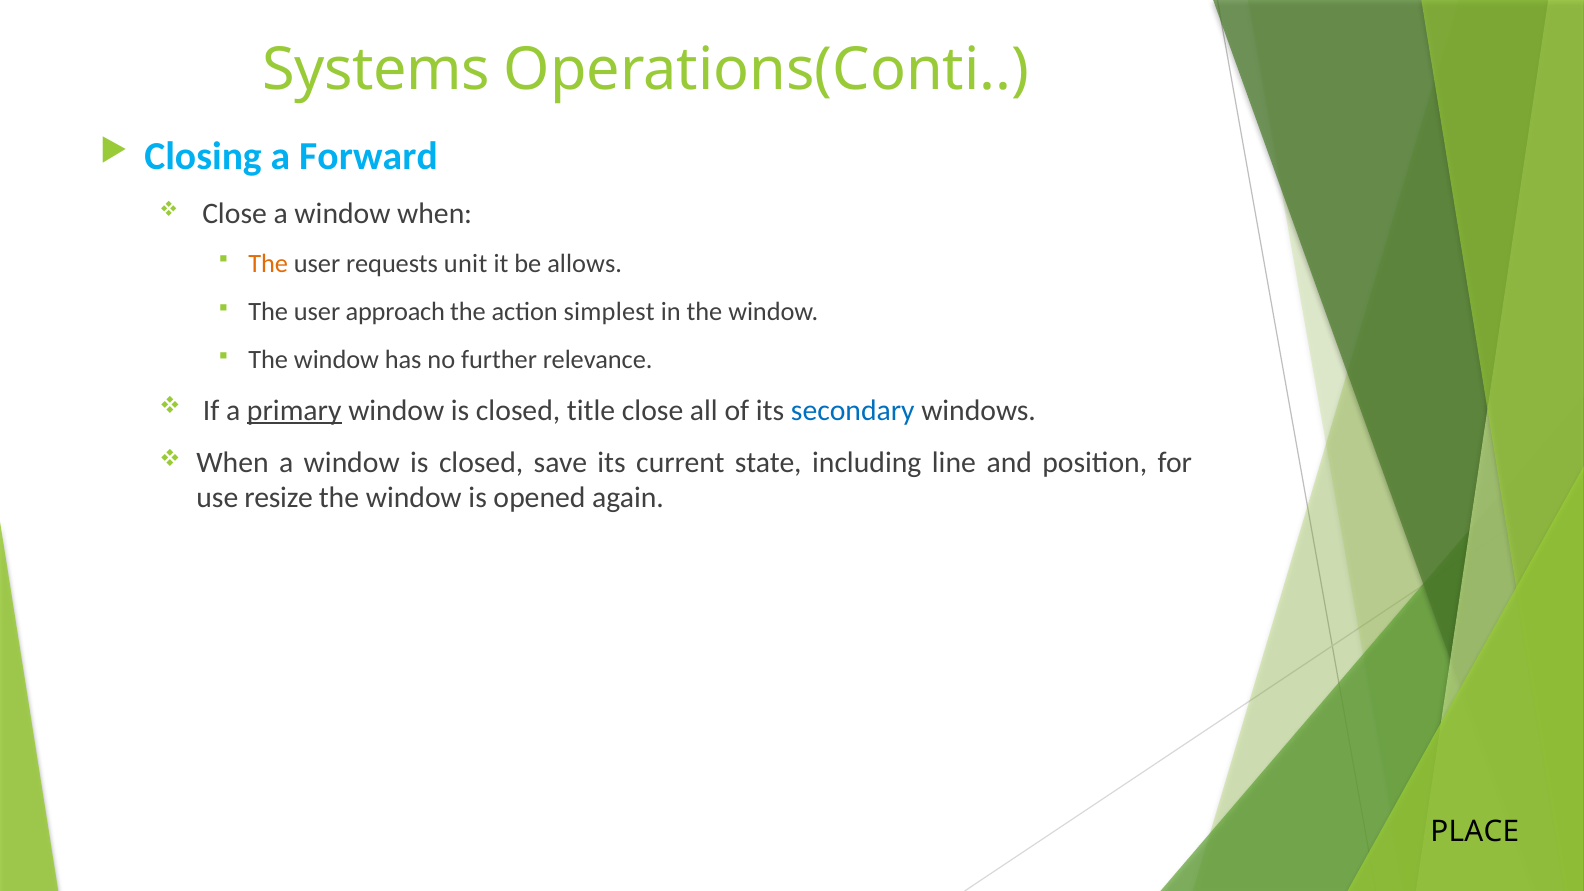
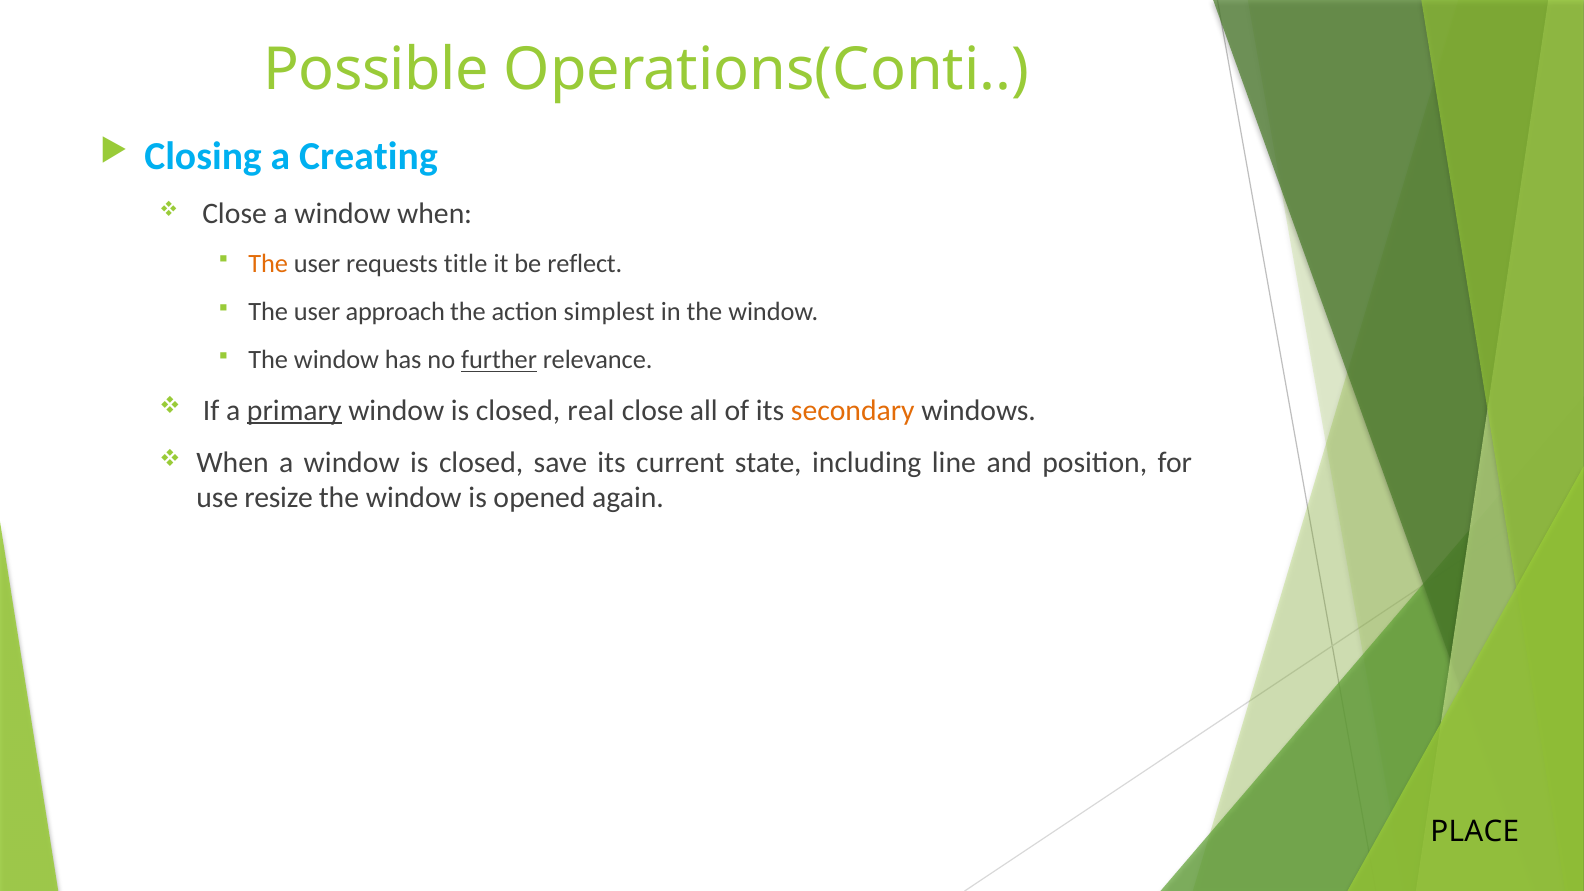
Systems: Systems -> Possible (376, 70)
Forward: Forward -> Creating (368, 156)
unit: unit -> title (466, 264)
allows: allows -> reflect (585, 264)
further underline: none -> present (499, 360)
title: title -> real (591, 410)
secondary colour: blue -> orange (853, 410)
